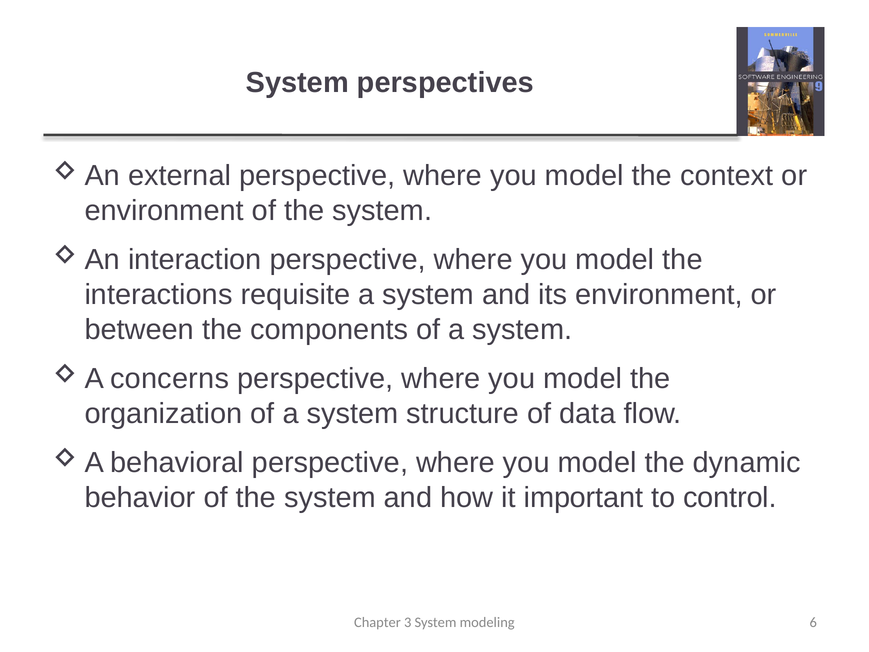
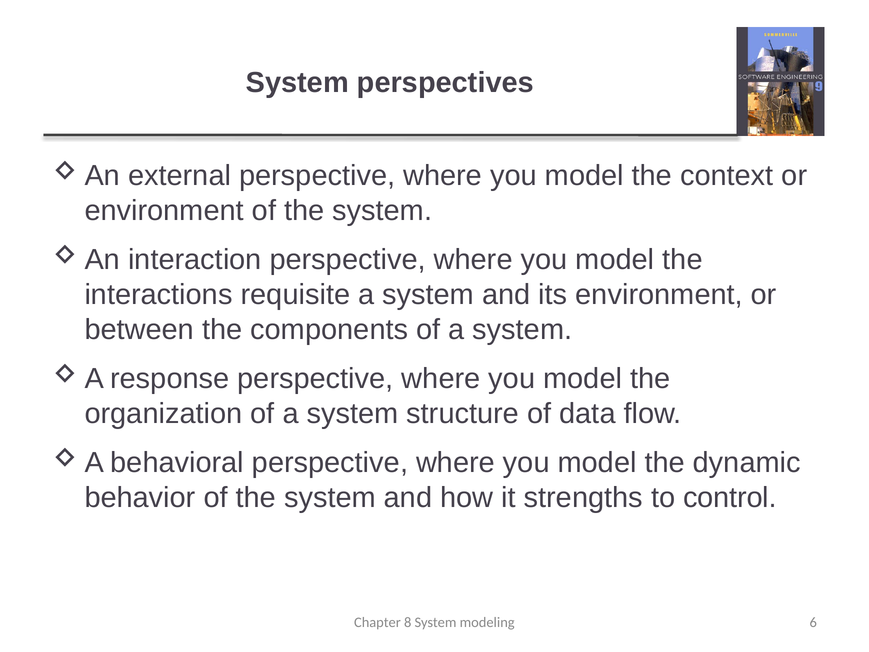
concerns: concerns -> response (170, 379)
important: important -> strengths (583, 497)
3: 3 -> 8 (408, 622)
